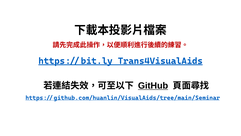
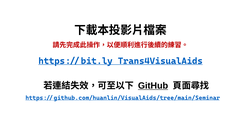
https://bit.ly/Trans4VisualAids underline: present -> none (121, 61)
